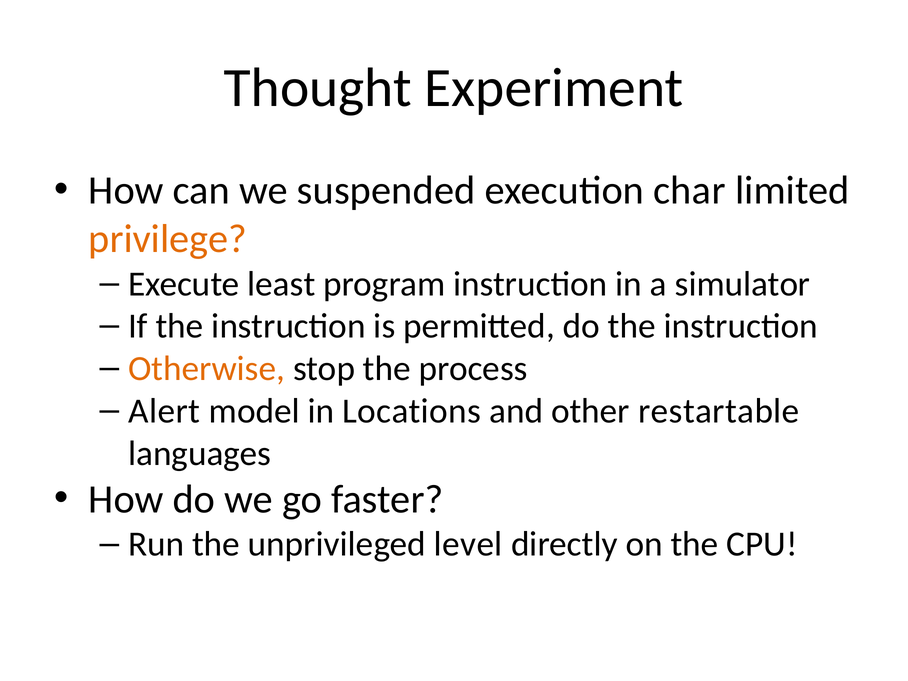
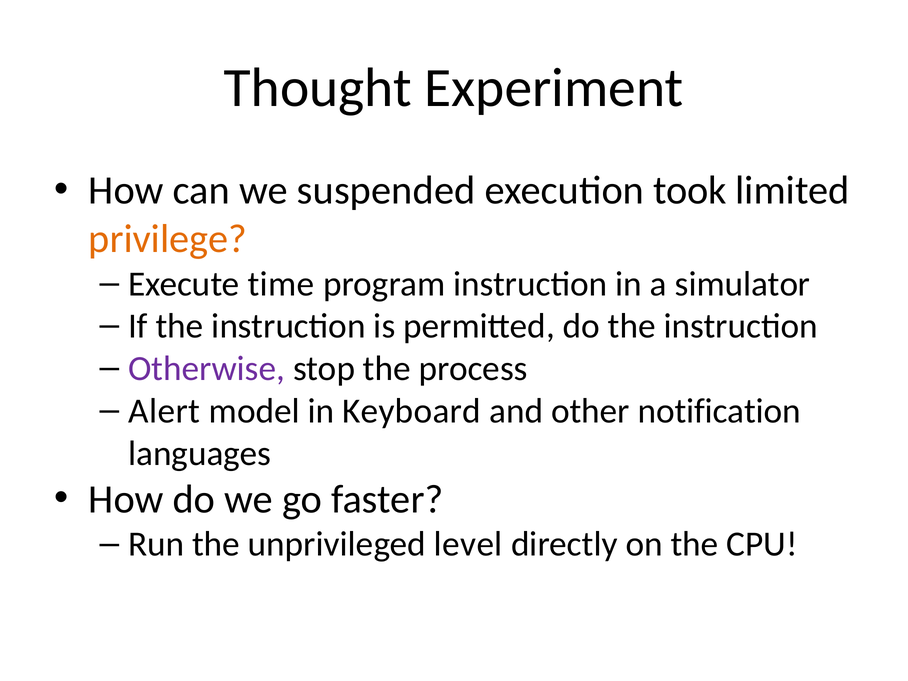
char: char -> took (690, 190)
least: least -> time (281, 284)
Otherwise colour: orange -> purple (207, 369)
Locations: Locations -> Keyboard (412, 411)
restartable: restartable -> notification (719, 411)
